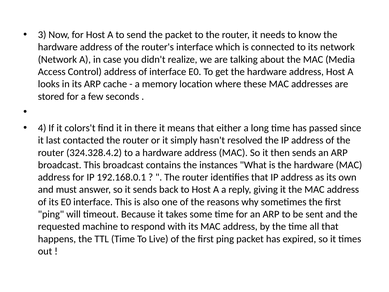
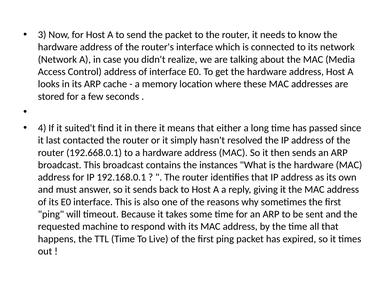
colors't: colors't -> suited't (80, 128)
324.328.4.2: 324.328.4.2 -> 192.668.0.1 (94, 152)
